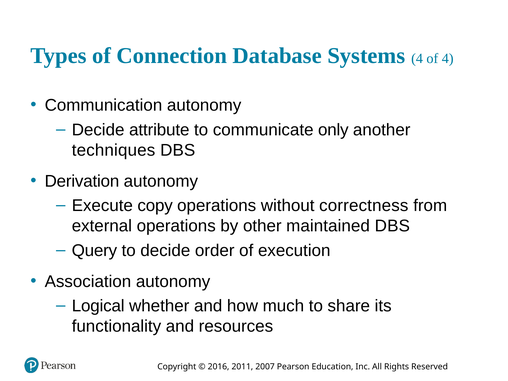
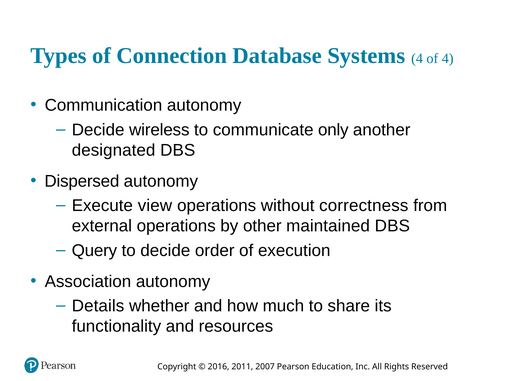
attribute: attribute -> wireless (159, 130)
techniques: techniques -> designated (114, 150)
Derivation: Derivation -> Dispersed (82, 181)
copy: copy -> view (155, 206)
Logical: Logical -> Details (98, 306)
